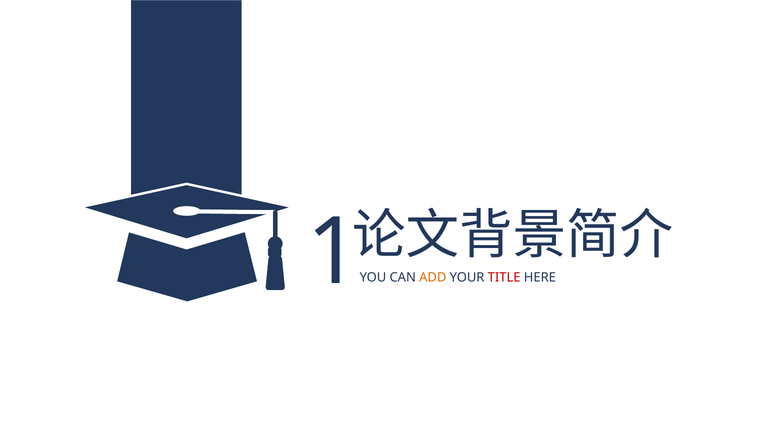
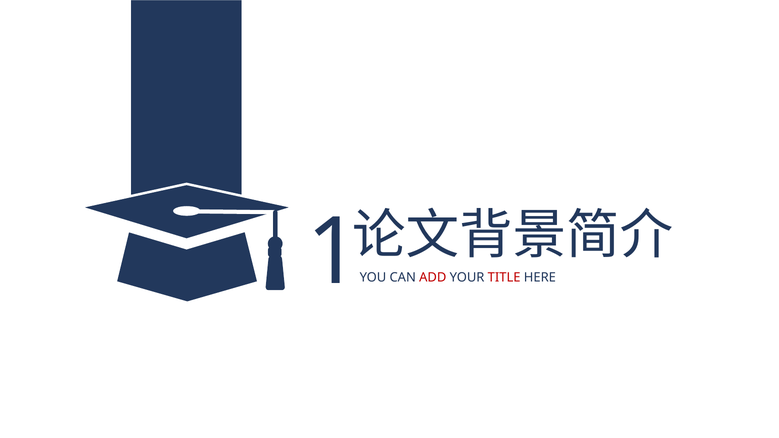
ADD colour: orange -> red (433, 277)
